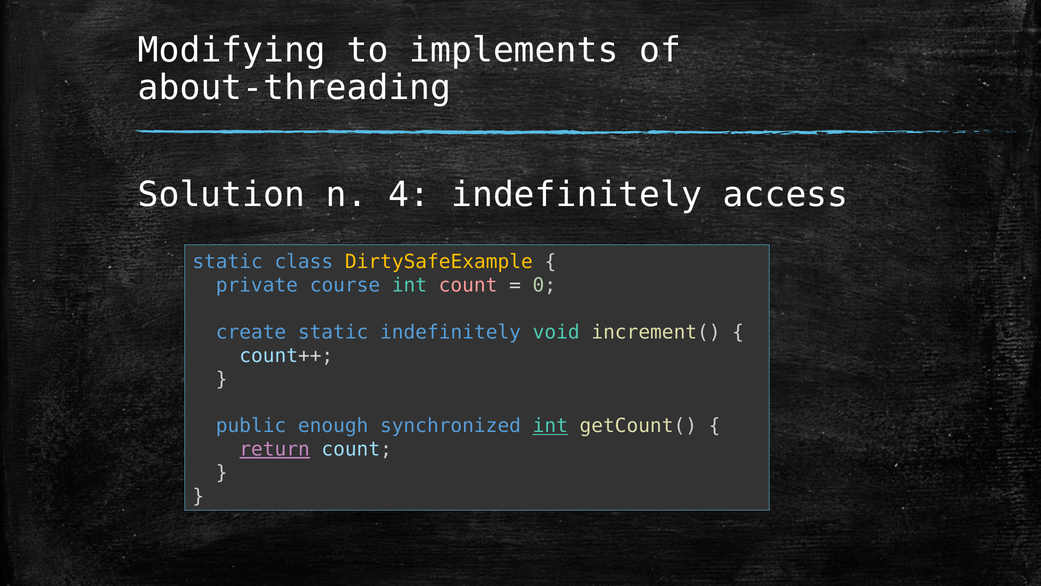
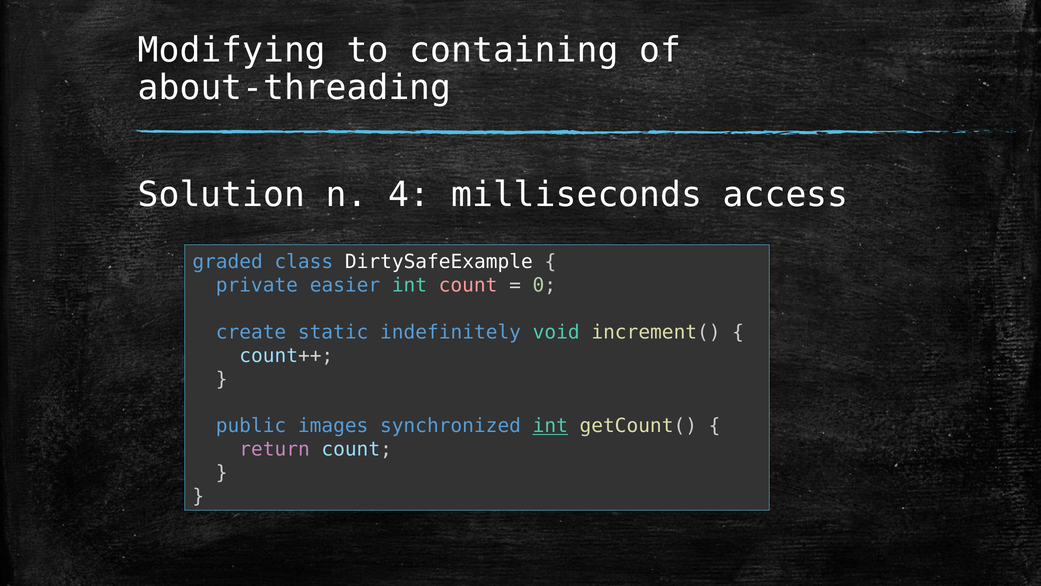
implements: implements -> containing (514, 50)
4 indefinitely: indefinitely -> milliseconds (577, 195)
static: static -> graded (228, 262)
DirtySafeExample colour: yellow -> white (439, 262)
course: course -> easier (345, 285)
enough: enough -> images (333, 426)
return underline: present -> none (275, 449)
